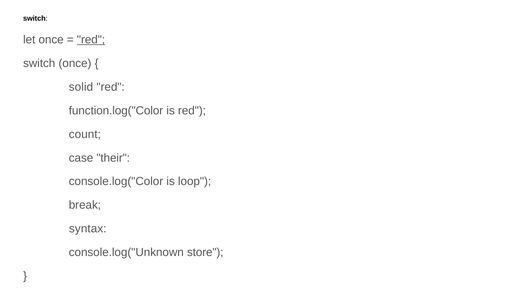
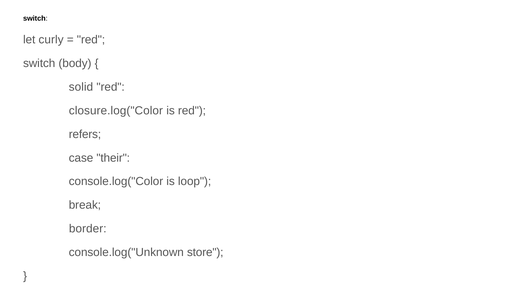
let once: once -> curly (51, 40)
red underline: present -> none (91, 40)
switch once: once -> body (75, 63)
function.log("Color: function.log("Color -> closure.log("Color (116, 111)
count: count -> refers (85, 134)
syntax: syntax -> border (88, 229)
